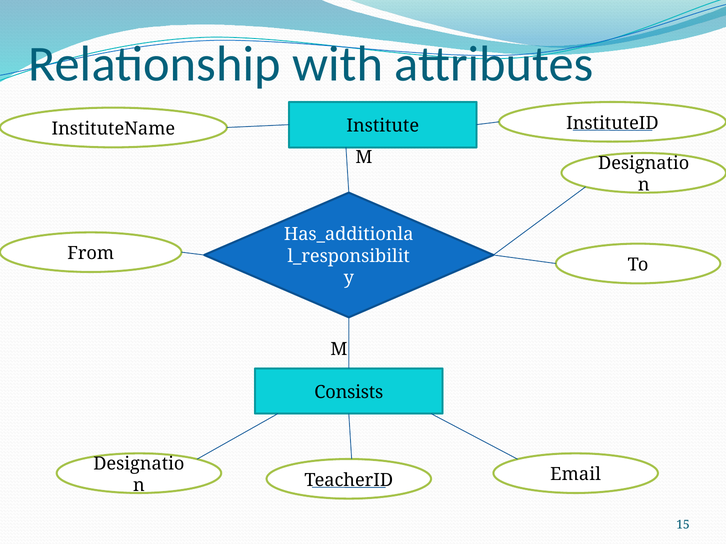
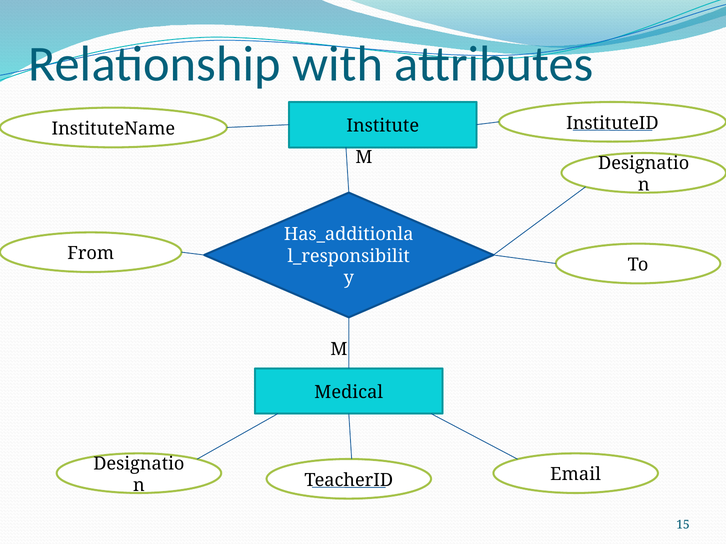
Consists: Consists -> Medical (349, 393)
